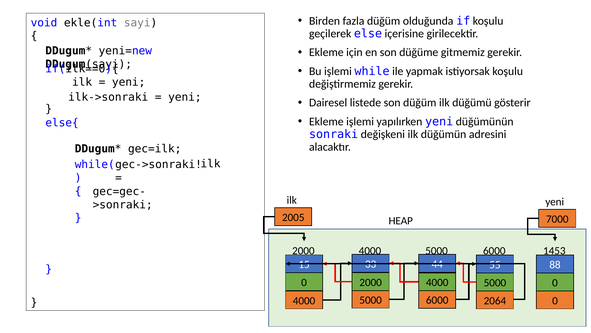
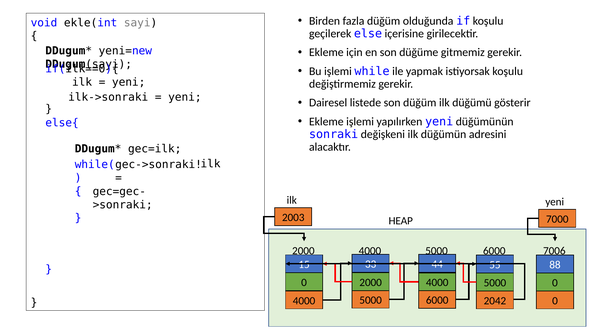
2005: 2005 -> 2003 (293, 217)
1453: 1453 -> 7006 (554, 250)
2064: 2064 -> 2042 (495, 300)
